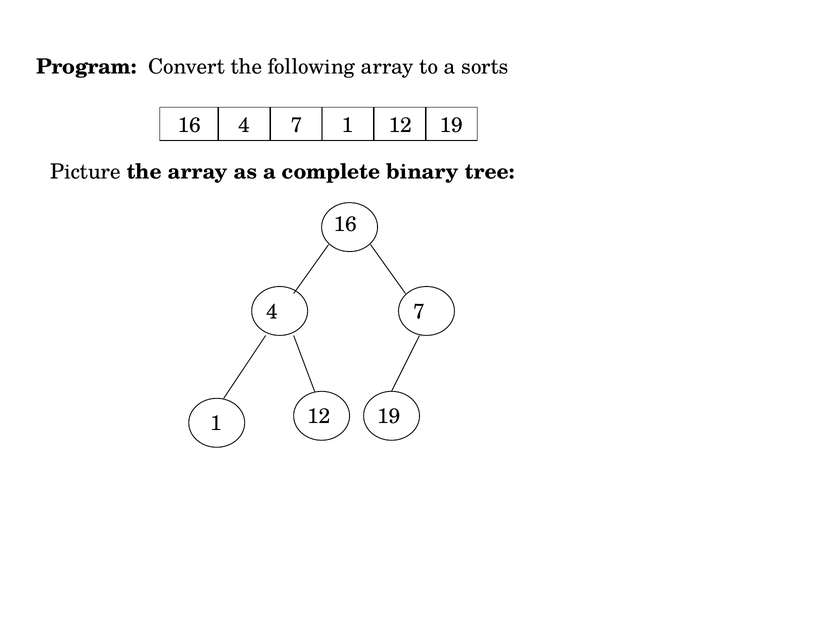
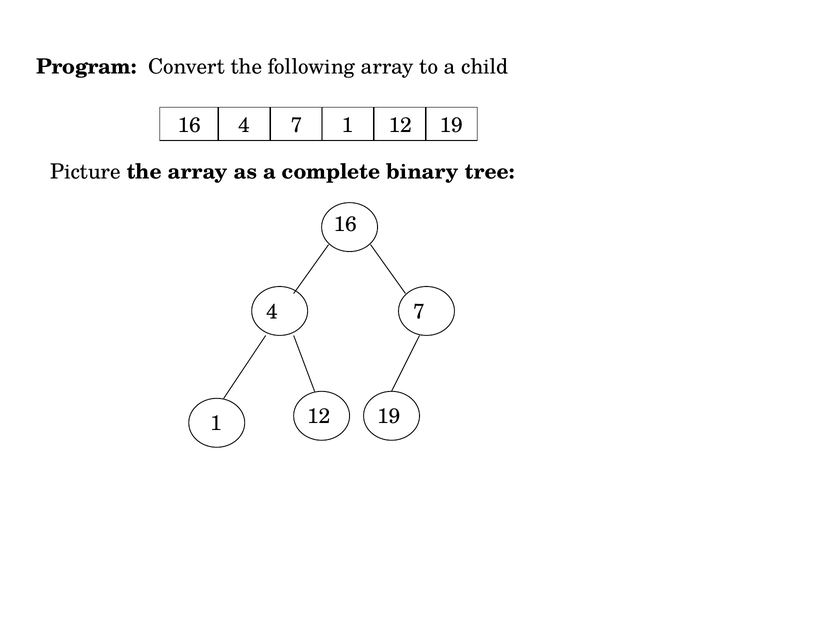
sorts: sorts -> child (485, 67)
